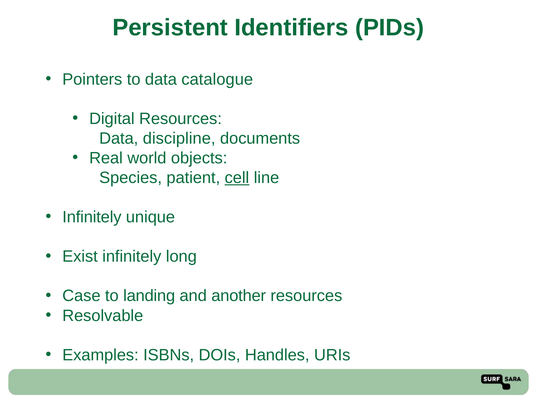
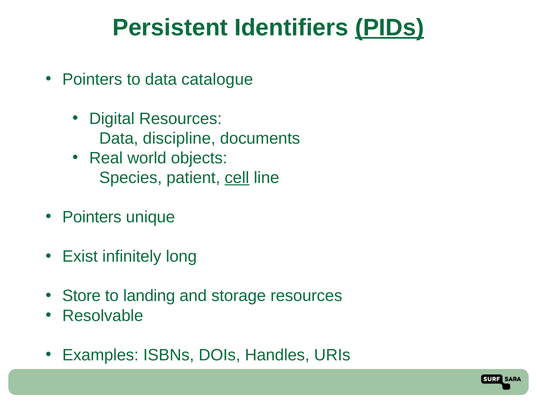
PIDs underline: none -> present (390, 28)
Infinitely: Infinitely -> Pointers (92, 217)
Case: Case -> Store (82, 296)
another: another -> storage (239, 296)
